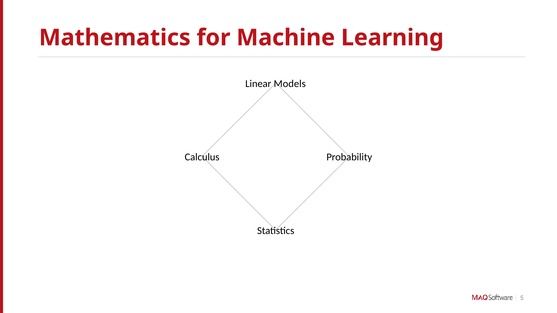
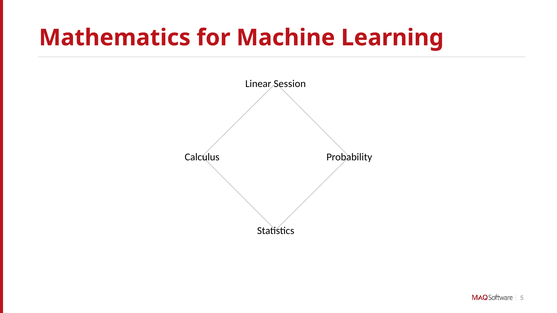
Models: Models -> Session (290, 84)
